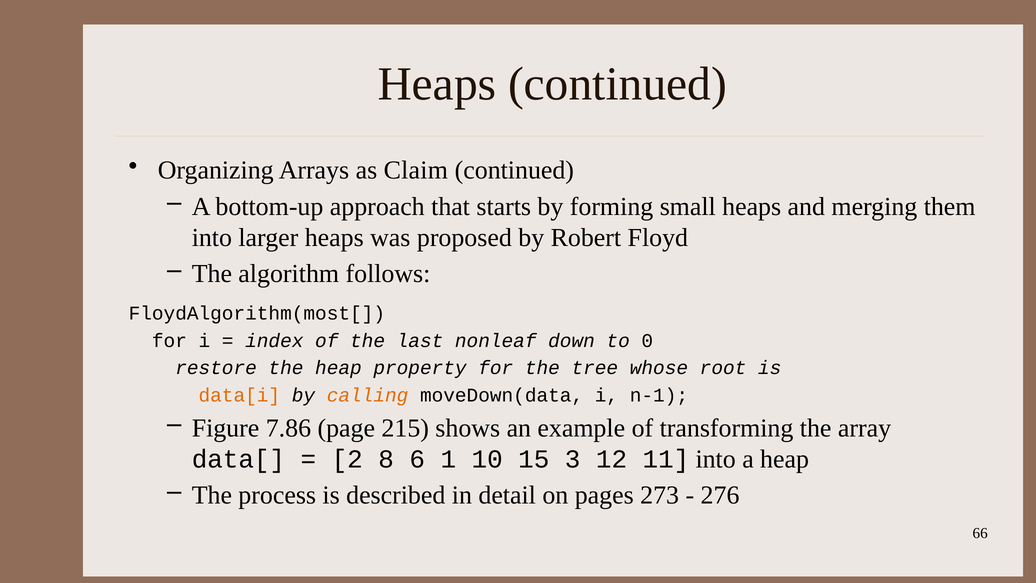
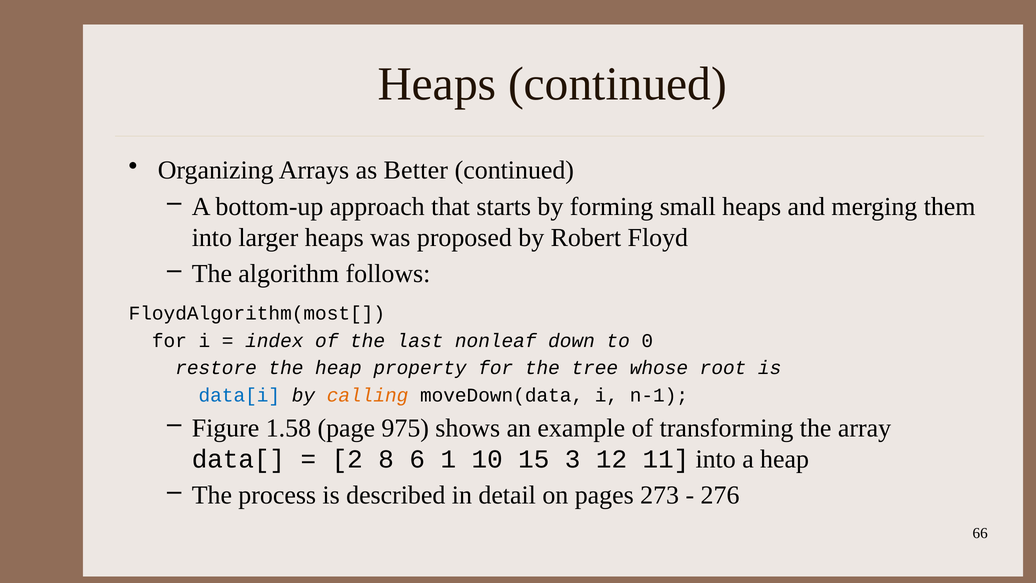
Claim: Claim -> Better (416, 170)
data[i colour: orange -> blue (239, 395)
7.86: 7.86 -> 1.58 (288, 428)
215: 215 -> 975 (405, 428)
